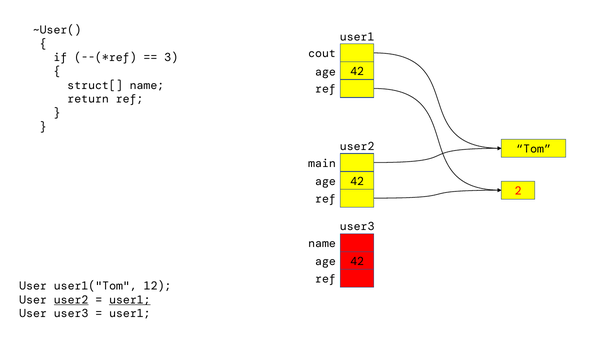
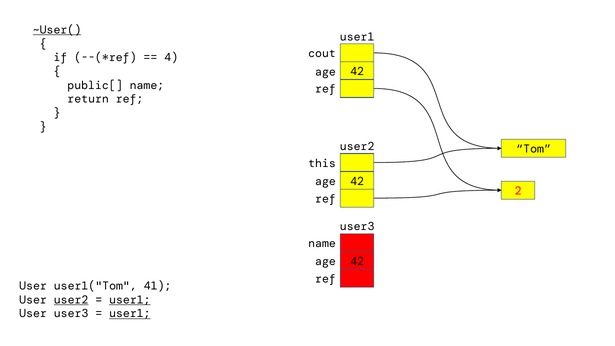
~User( underline: none -> present (57, 30)
3: 3 -> 4 (171, 58)
struct[: struct[ -> public[ (95, 85)
main: main -> this (322, 163)
12: 12 -> 41 (158, 286)
user1 underline: none -> present (130, 314)
